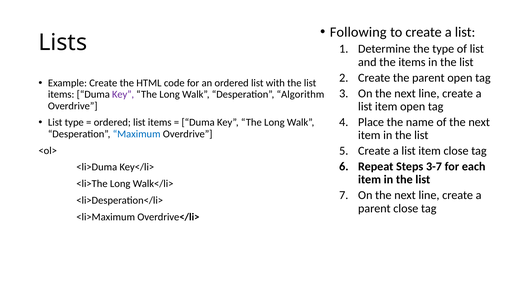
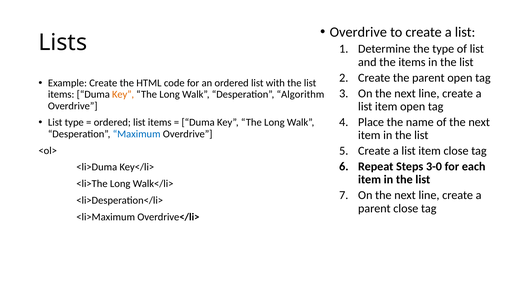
Following: Following -> Overdrive (358, 32)
Key colour: purple -> orange (123, 95)
3-7: 3-7 -> 3-0 (434, 167)
